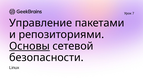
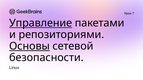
Управление underline: none -> present (41, 23)
